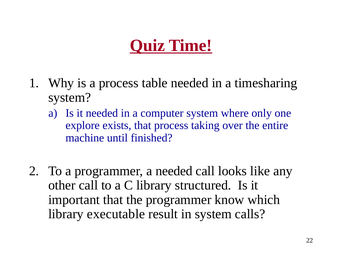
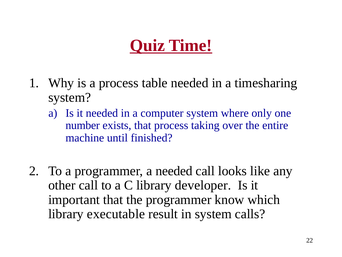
explore: explore -> number (83, 125)
structured: structured -> developer (203, 185)
